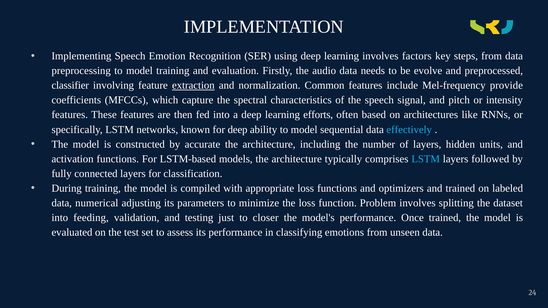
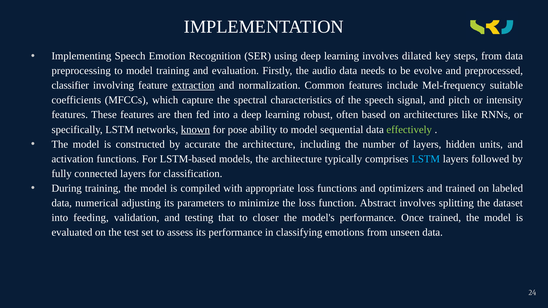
factors: factors -> dilated (417, 56)
provide: provide -> suitable (506, 86)
efforts: efforts -> robust (318, 115)
known underline: none -> present (195, 130)
for deep: deep -> pose (238, 130)
effectively colour: light blue -> light green (409, 130)
Problem: Problem -> Abstract (378, 203)
just: just -> that (226, 218)
